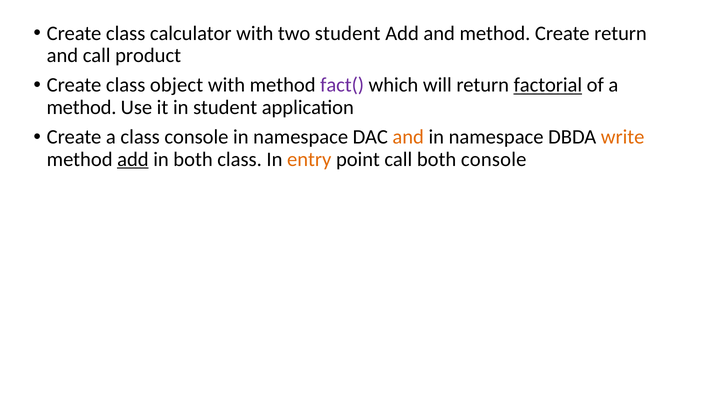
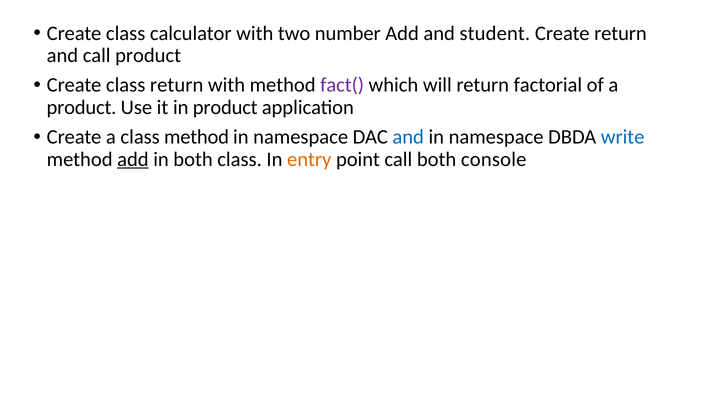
two student: student -> number (348, 33)
and method: method -> student (495, 33)
class object: object -> return (177, 85)
factorial underline: present -> none (548, 85)
method: method -> product (82, 107)
in student: student -> product (225, 107)
class console: console -> method (197, 137)
and colour: orange -> blue (408, 137)
write colour: orange -> blue (623, 137)
